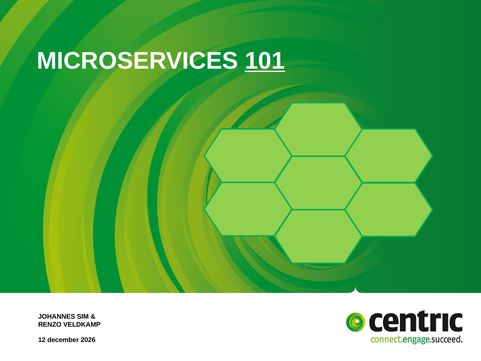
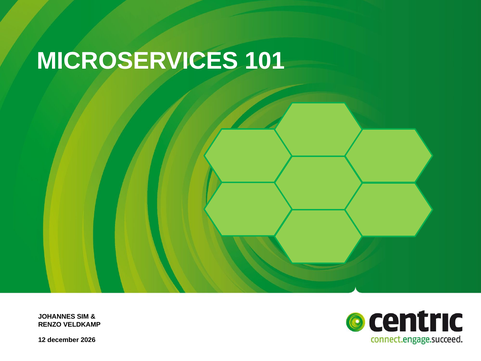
101 underline: present -> none (265, 61)
